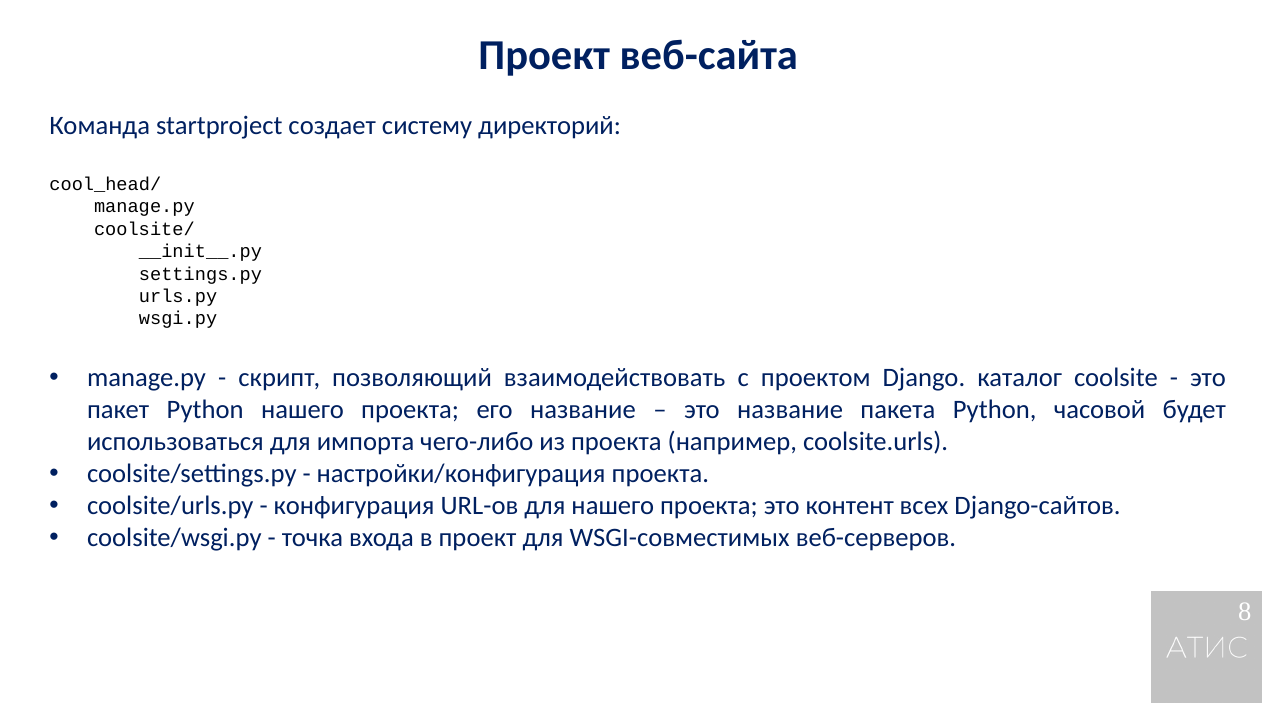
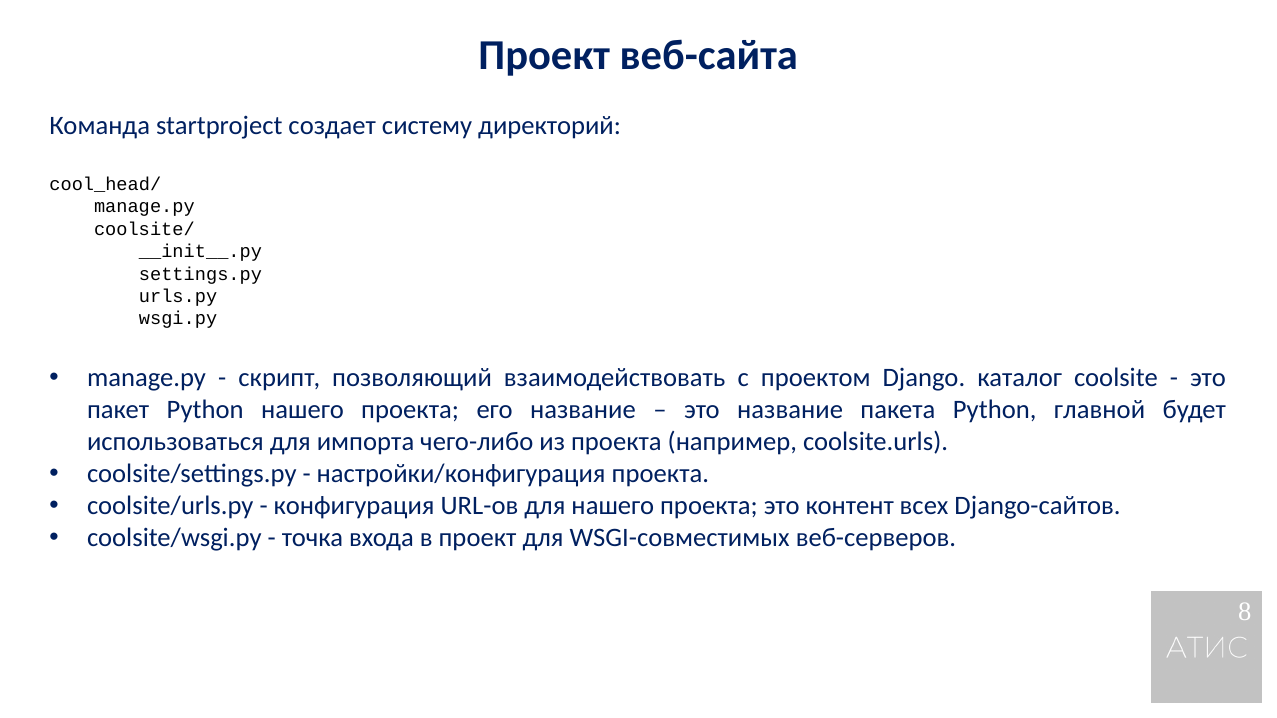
часовой: часовой -> главной (1100, 410)
